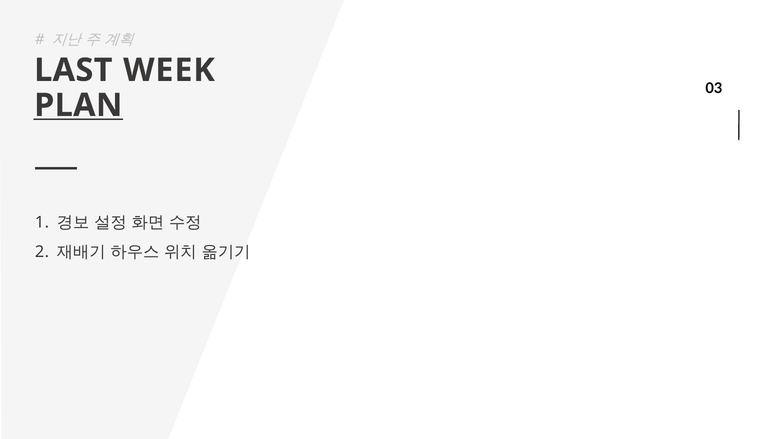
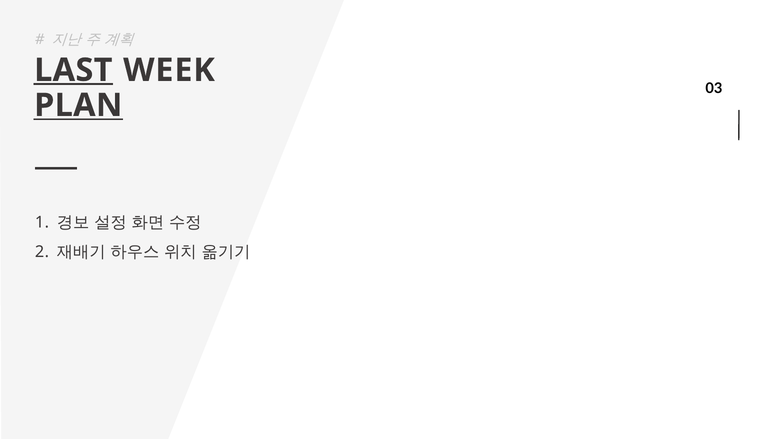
LAST underline: none -> present (73, 70)
